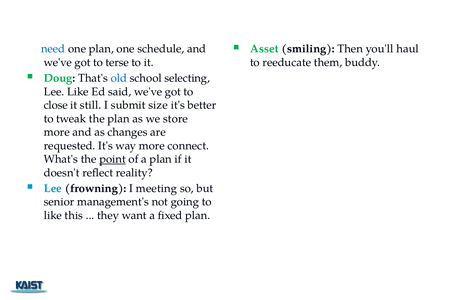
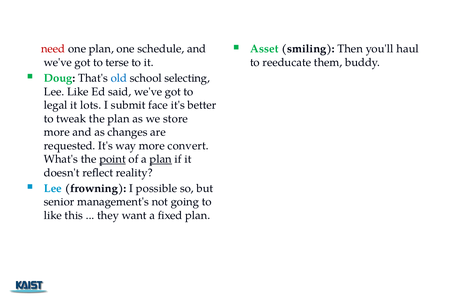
need colour: blue -> red (53, 49)
close: close -> legal (56, 105)
still: still -> lots (91, 105)
size: size -> face (158, 105)
connect: connect -> convert (188, 146)
plan underline: none -> present (161, 159)
meeting: meeting -> possible (157, 188)
